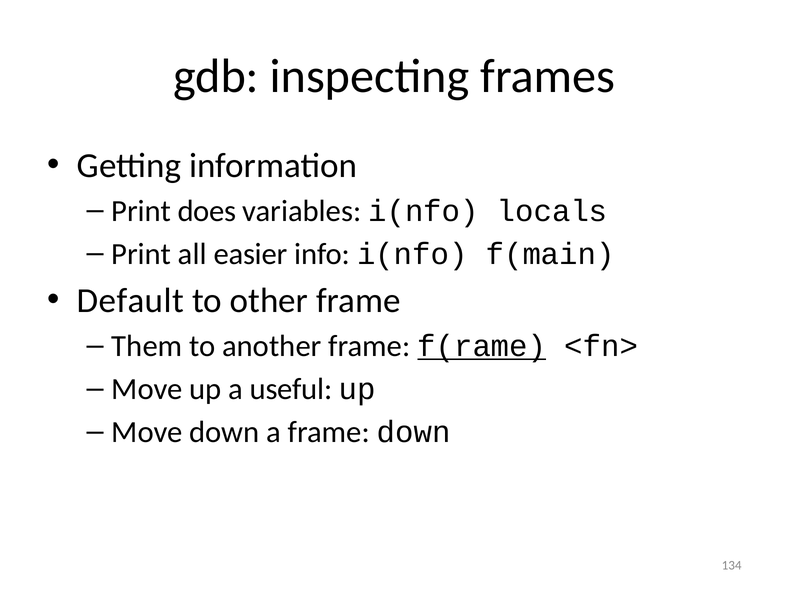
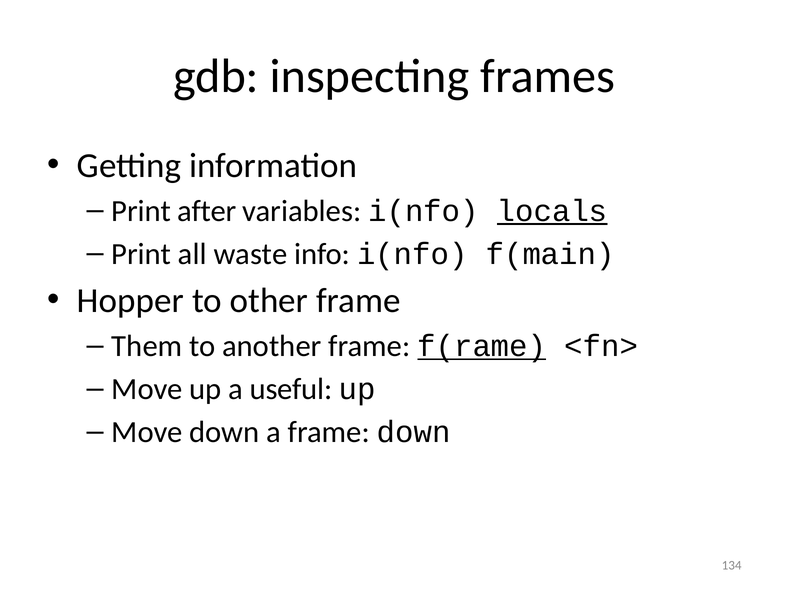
does: does -> after (207, 211)
locals underline: none -> present (552, 211)
easier: easier -> waste (250, 254)
Default: Default -> Hopper (130, 301)
